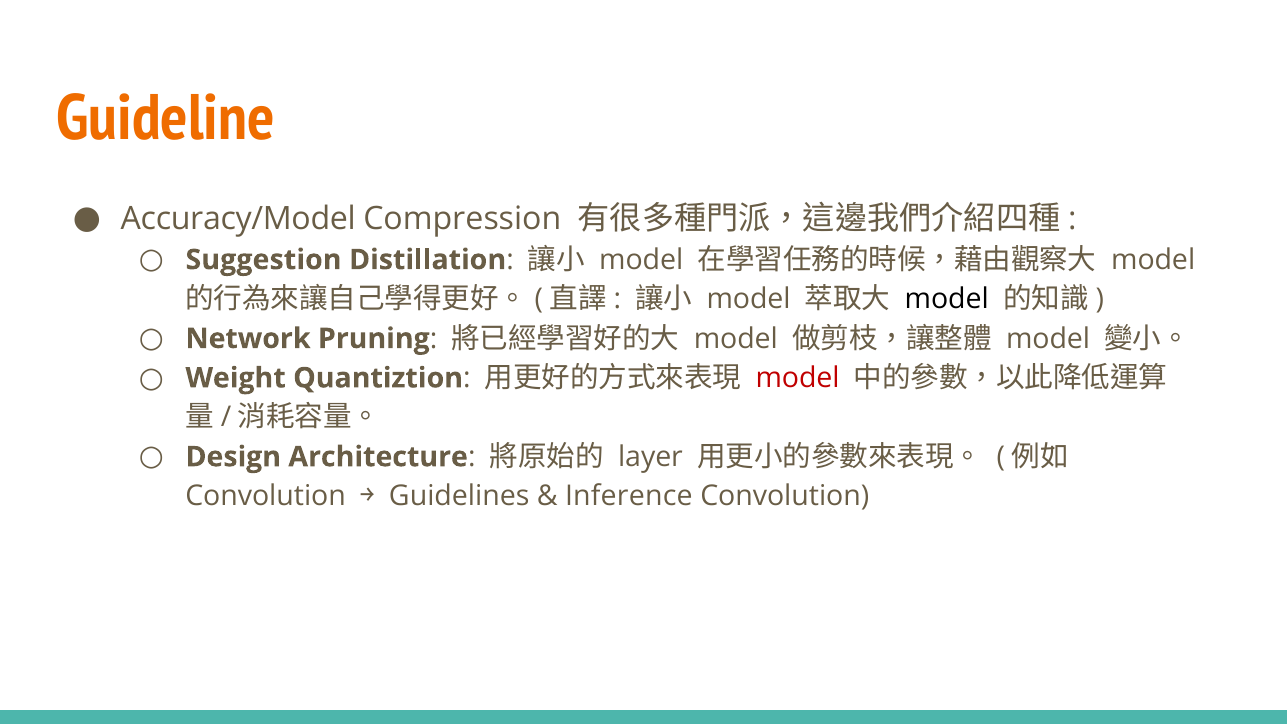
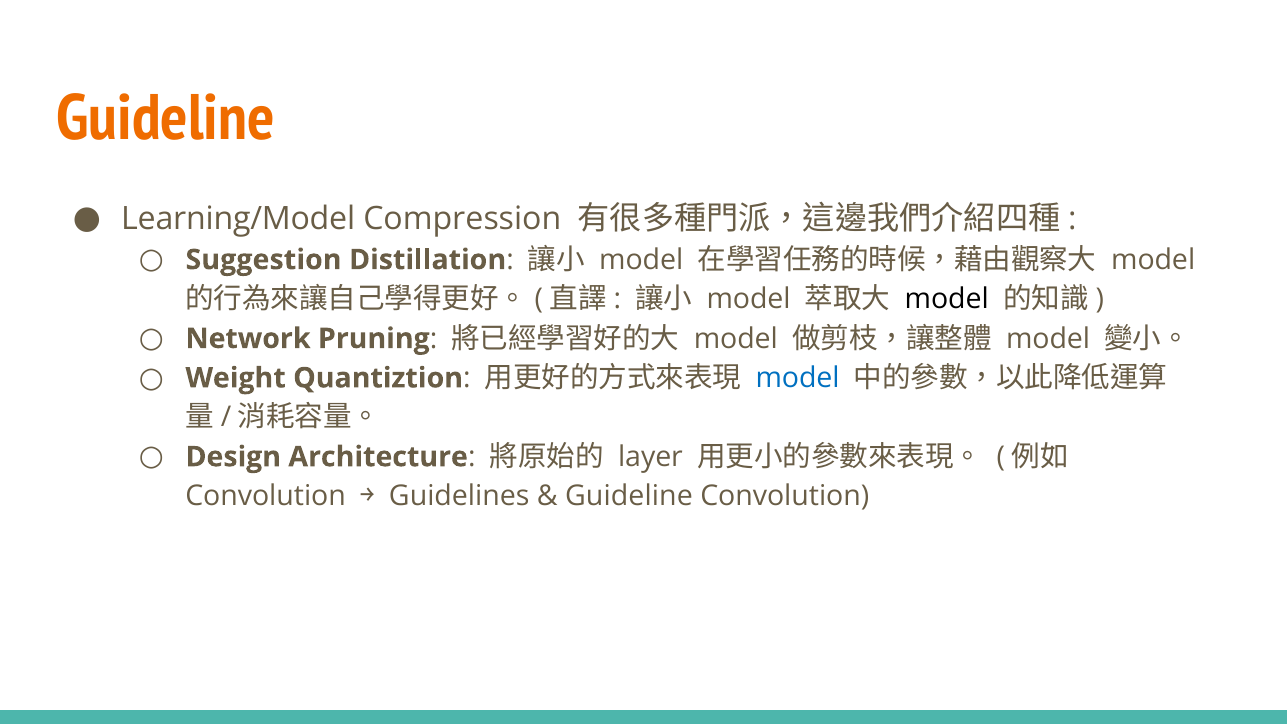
Accuracy/Model: Accuracy/Model -> Learning/Model (238, 218)
model colour: red -> blue (798, 378)
Inference: Inference -> Guideline (629, 496)
